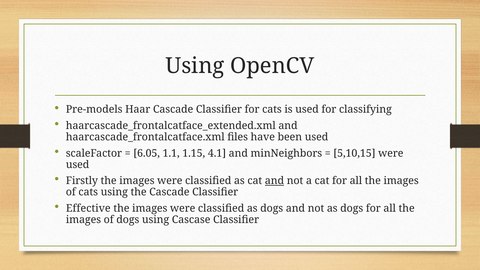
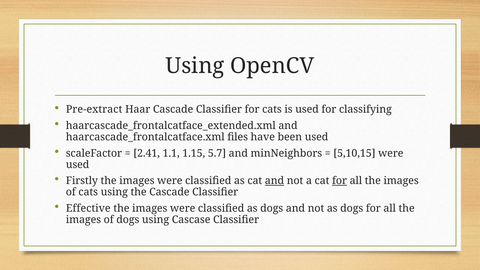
Pre-models: Pre-models -> Pre-extract (94, 110)
6.05: 6.05 -> 2.41 (147, 153)
4.1: 4.1 -> 5.7 (217, 153)
for underline: none -> present (340, 181)
